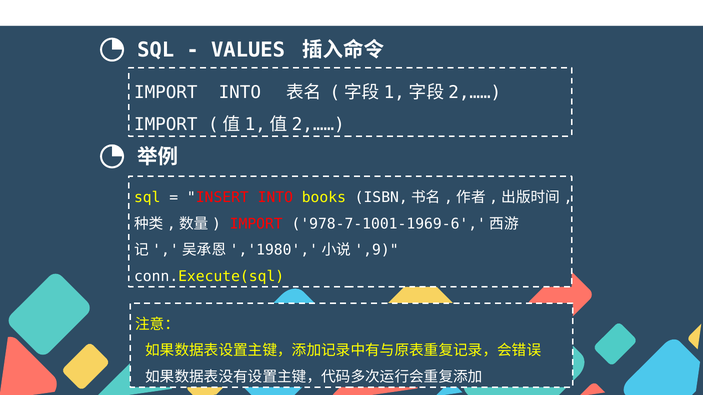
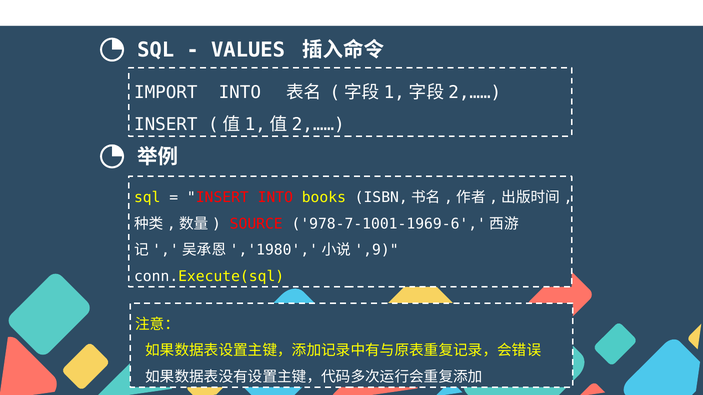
IMPORT: IMPORT -> INSERT (166, 124)
IMPORT: IMPORT -> SOURCE (256, 224)
